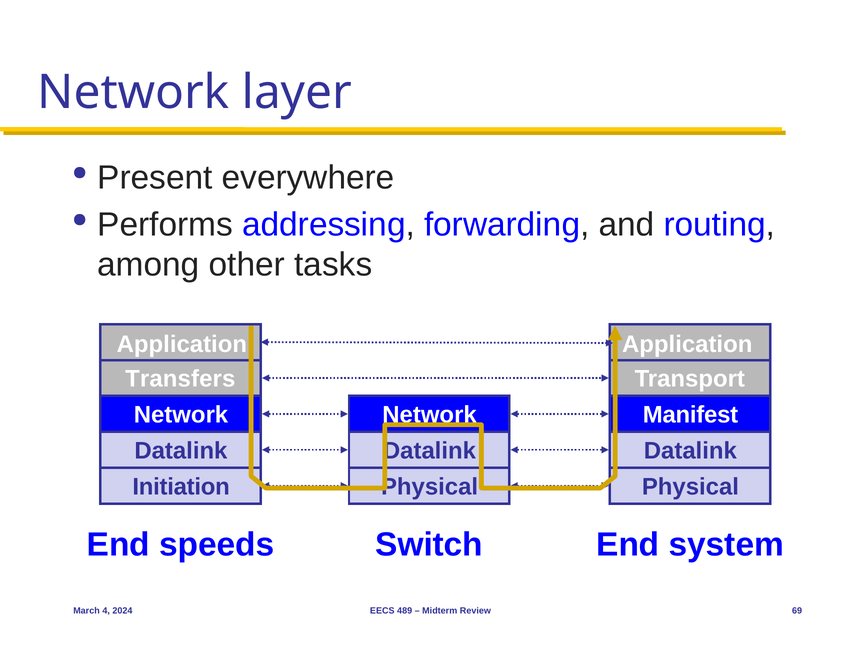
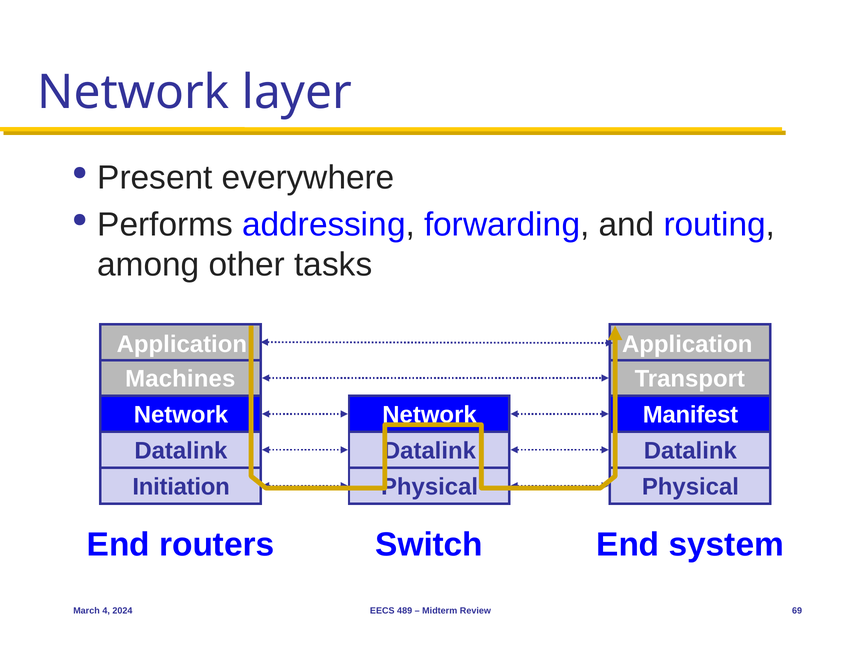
Transfers: Transfers -> Machines (180, 379)
speeds: speeds -> routers (217, 544)
